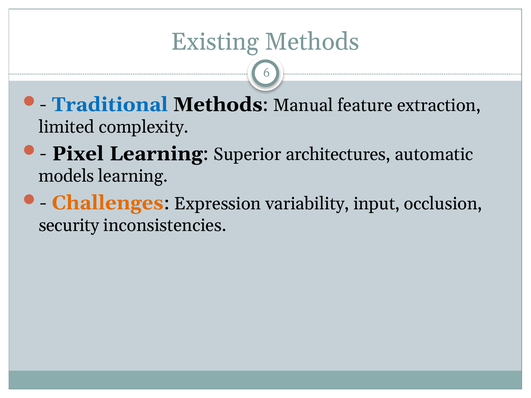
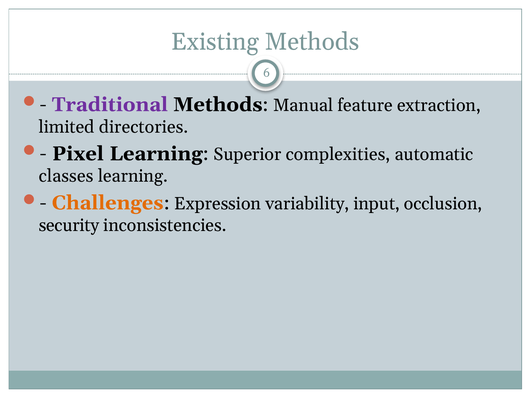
Traditional colour: blue -> purple (110, 105)
complexity: complexity -> directories (144, 127)
architectures: architectures -> complexities (338, 155)
models: models -> classes (66, 176)
